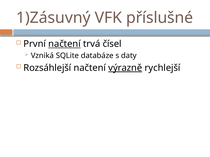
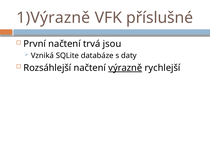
1)Zásuvný: 1)Zásuvný -> 1)Výrazně (53, 18)
načtení underline: present -> none (64, 44)
čísel: čísel -> jsou (112, 44)
